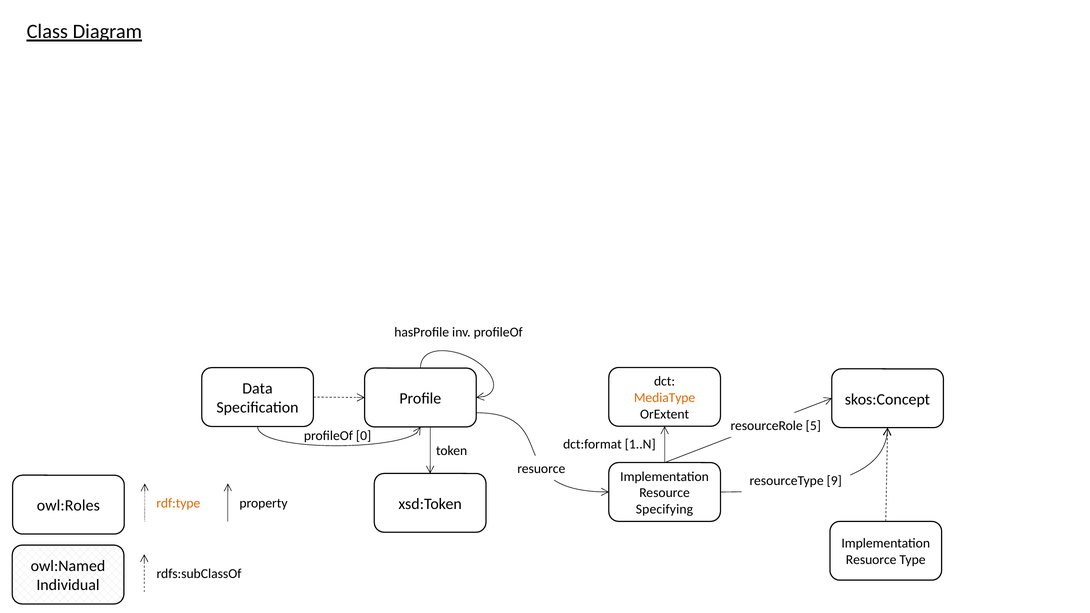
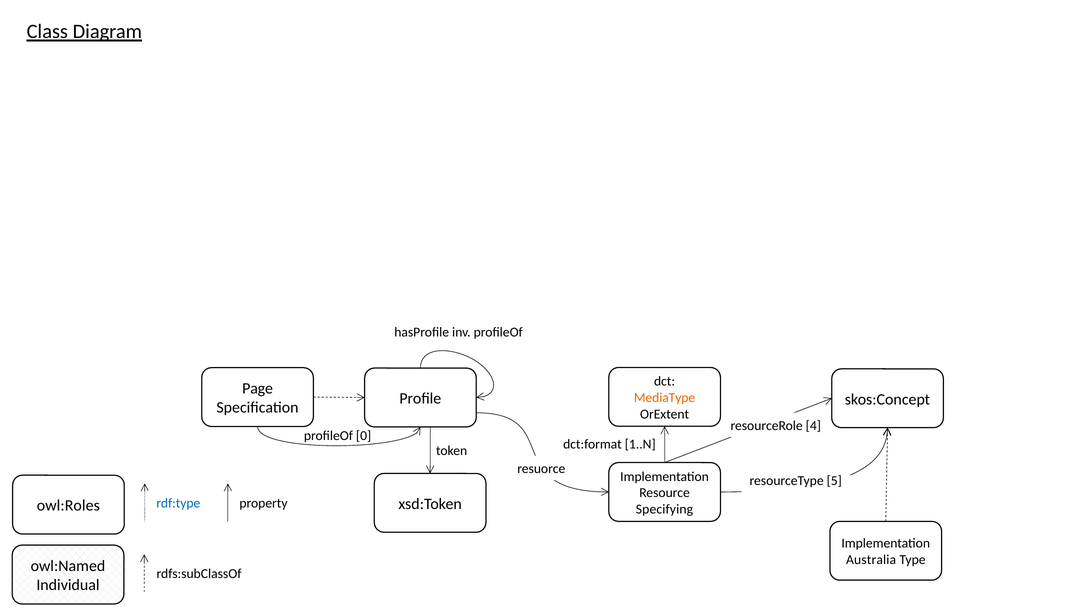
Data: Data -> Page (258, 389)
5: 5 -> 4 (813, 426)
9: 9 -> 5 (834, 481)
rdf:type colour: orange -> blue (178, 503)
Resuorce: Resuorce -> Australia (871, 560)
